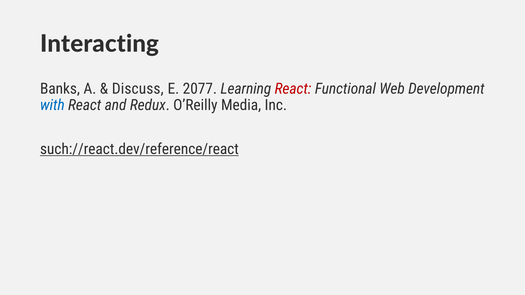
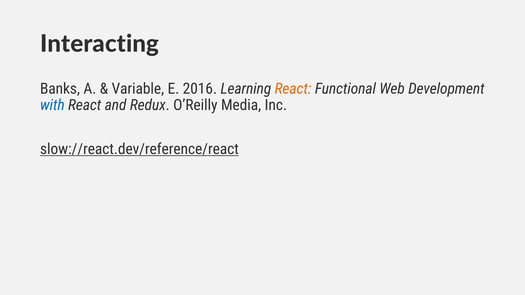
Discuss: Discuss -> Variable (138, 89)
2077: 2077 -> 2016 (200, 89)
React colour: red -> orange (293, 89)
such://react.dev/reference/react: such://react.dev/reference/react -> slow://react.dev/reference/react (139, 149)
